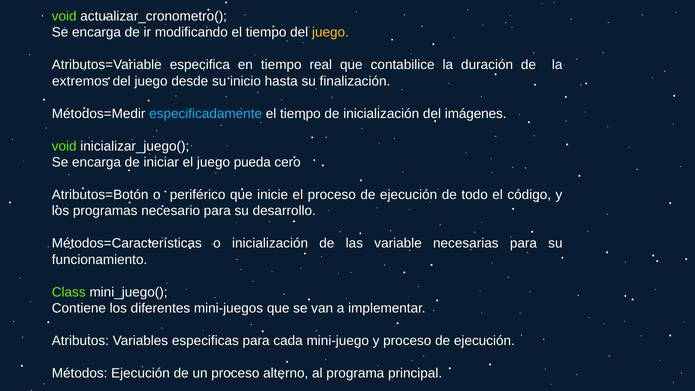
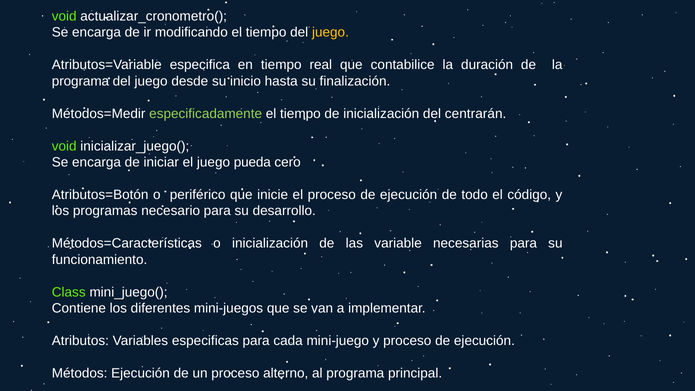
extremos: extremos -> programa (80, 81)
especificadamente colour: light blue -> light green (206, 114)
imágenes: imágenes -> centrarán (476, 114)
